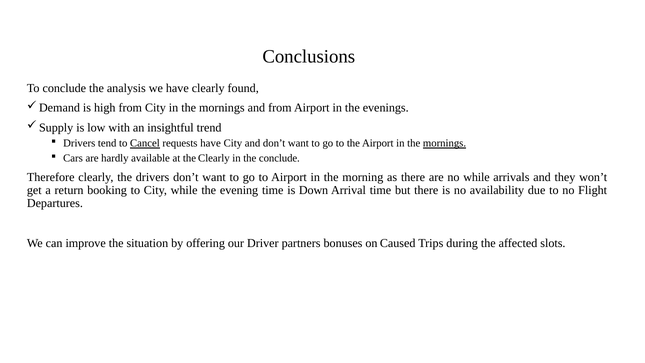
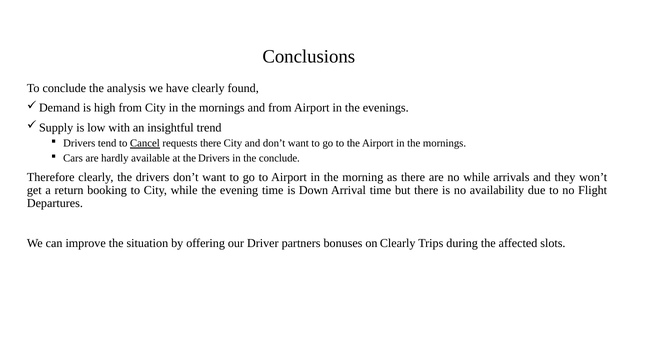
requests have: have -> there (211, 143)
mornings underline: present -> none (445, 143)
at the Clearly: Clearly -> Drivers (214, 158)
on Caused: Caused -> Clearly (398, 243)
